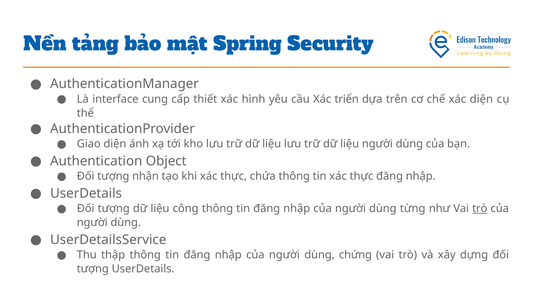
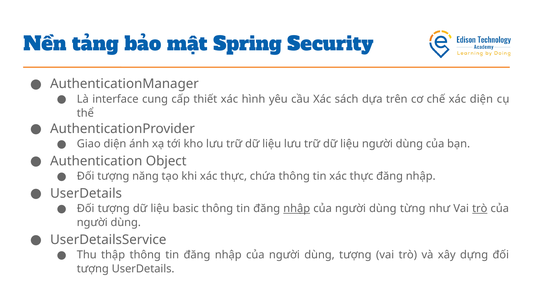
triển: triển -> sách (347, 99)
nhận: nhận -> năng (145, 176)
công: công -> basic (186, 208)
nhập underline: none -> present (297, 208)
dùng chứng: chứng -> tượng (355, 255)
